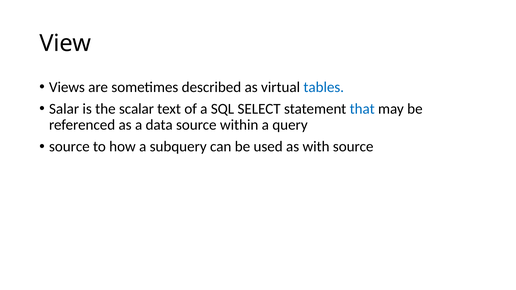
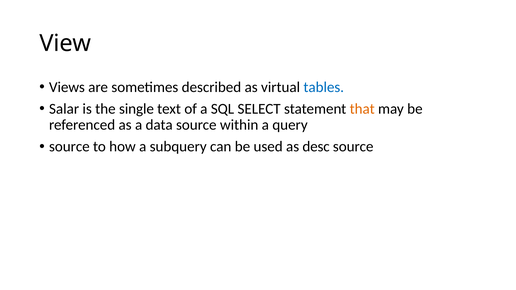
scalar: scalar -> single (136, 109)
that colour: blue -> orange (362, 109)
with: with -> desc (316, 147)
